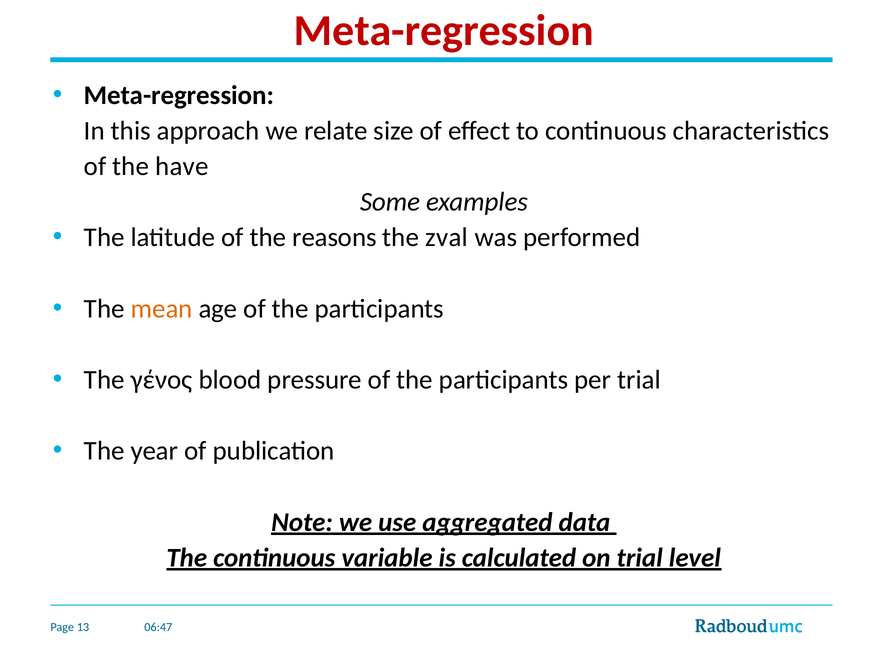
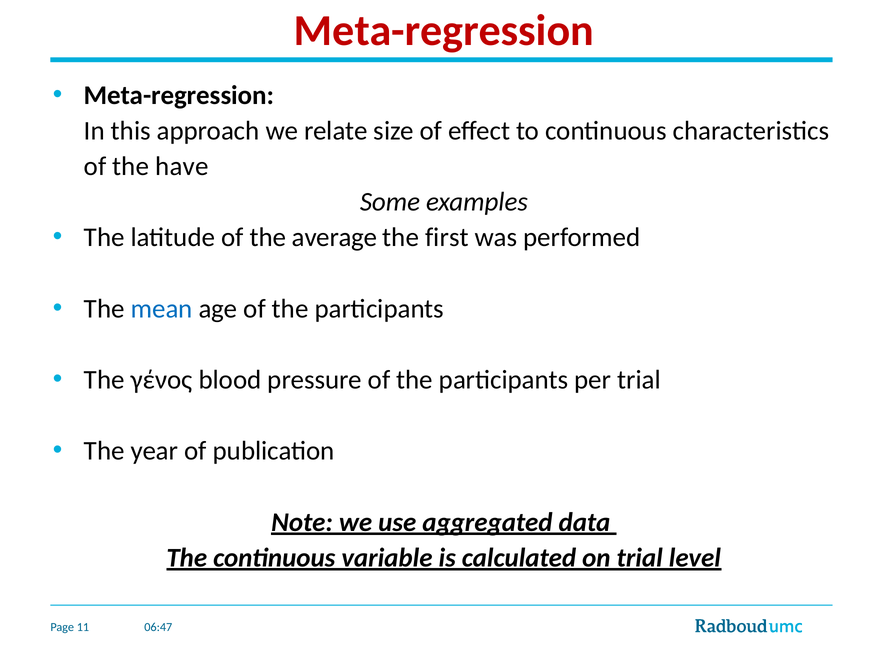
reasons: reasons -> average (335, 238)
zval: zval -> first (447, 238)
mean colour: orange -> blue (162, 309)
13: 13 -> 11 (83, 627)
